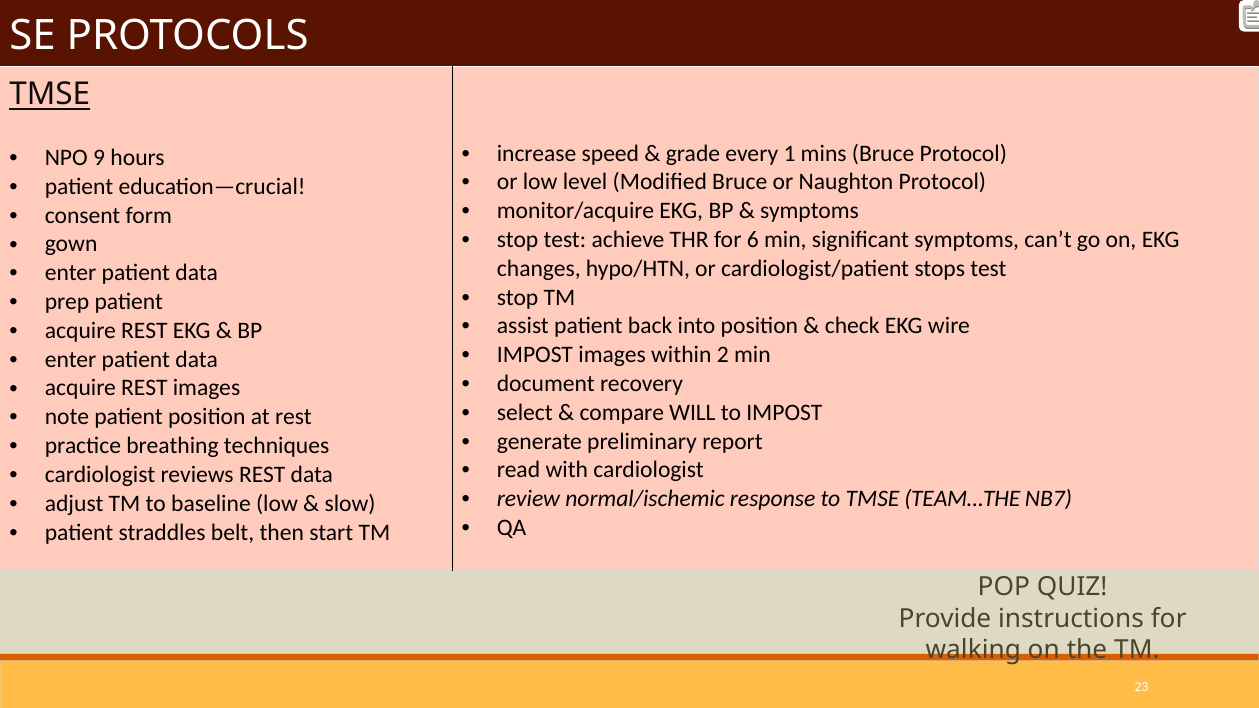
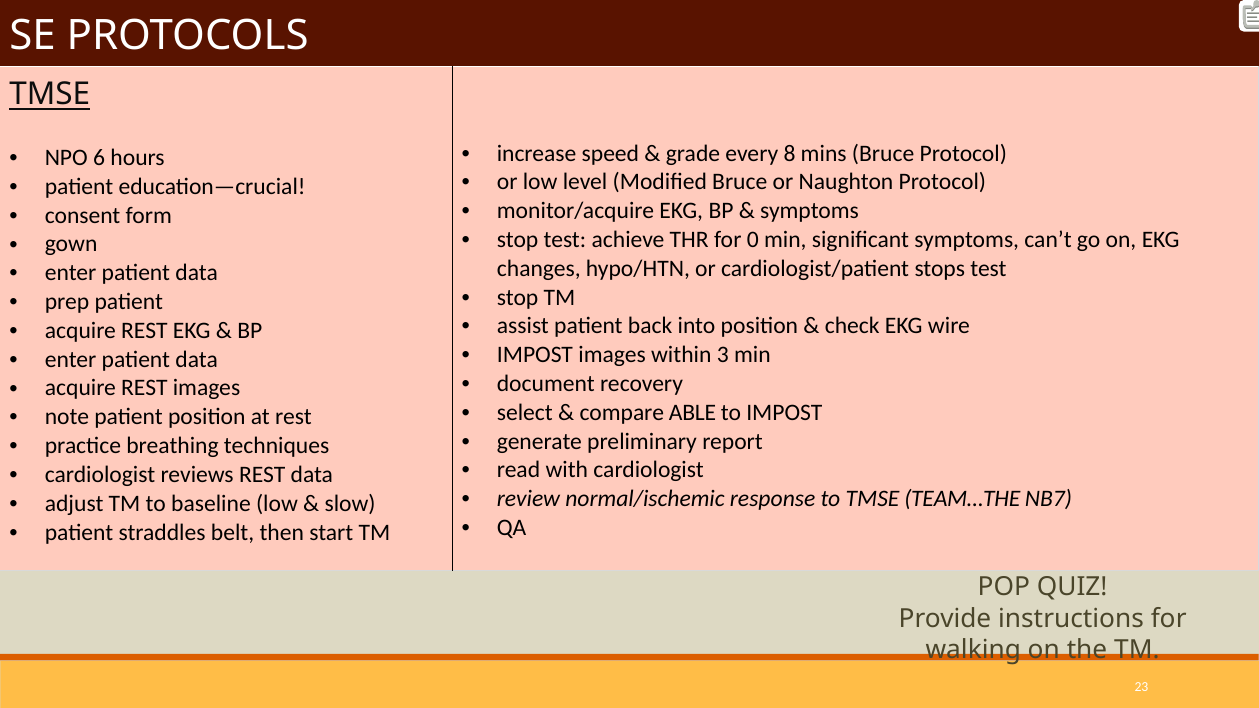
1: 1 -> 8 (790, 153)
9: 9 -> 6 (99, 158)
6: 6 -> 0 (753, 240)
2: 2 -> 3 (723, 355)
WILL: WILL -> ABLE (692, 413)
